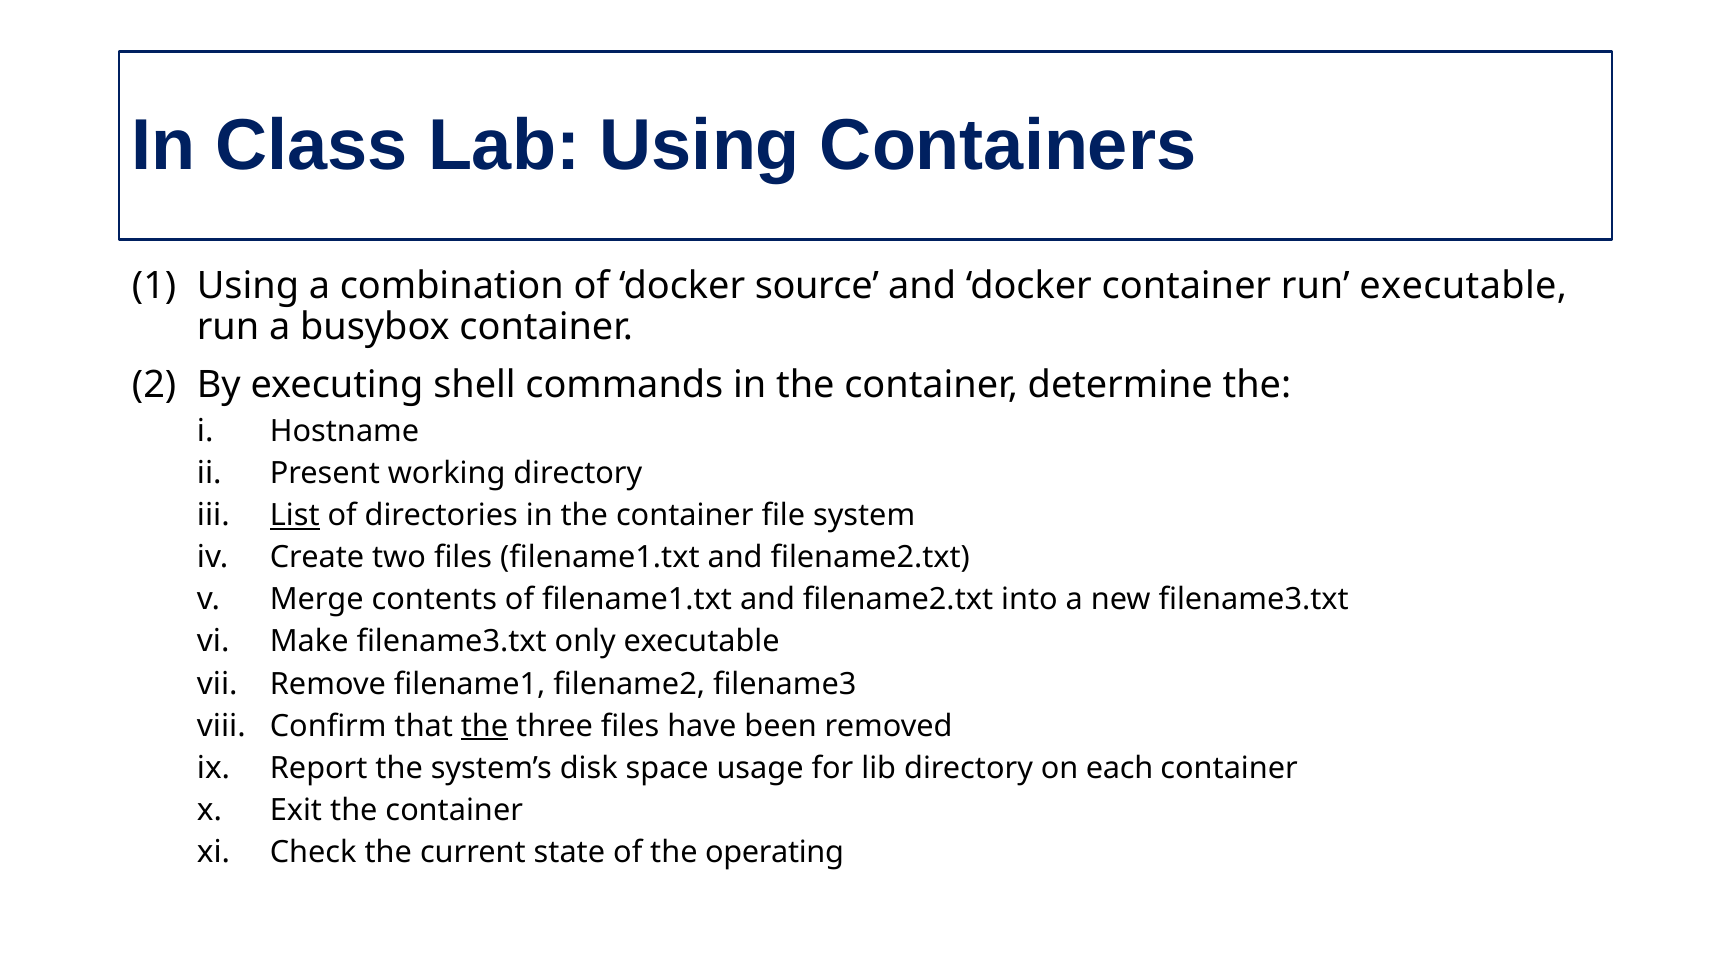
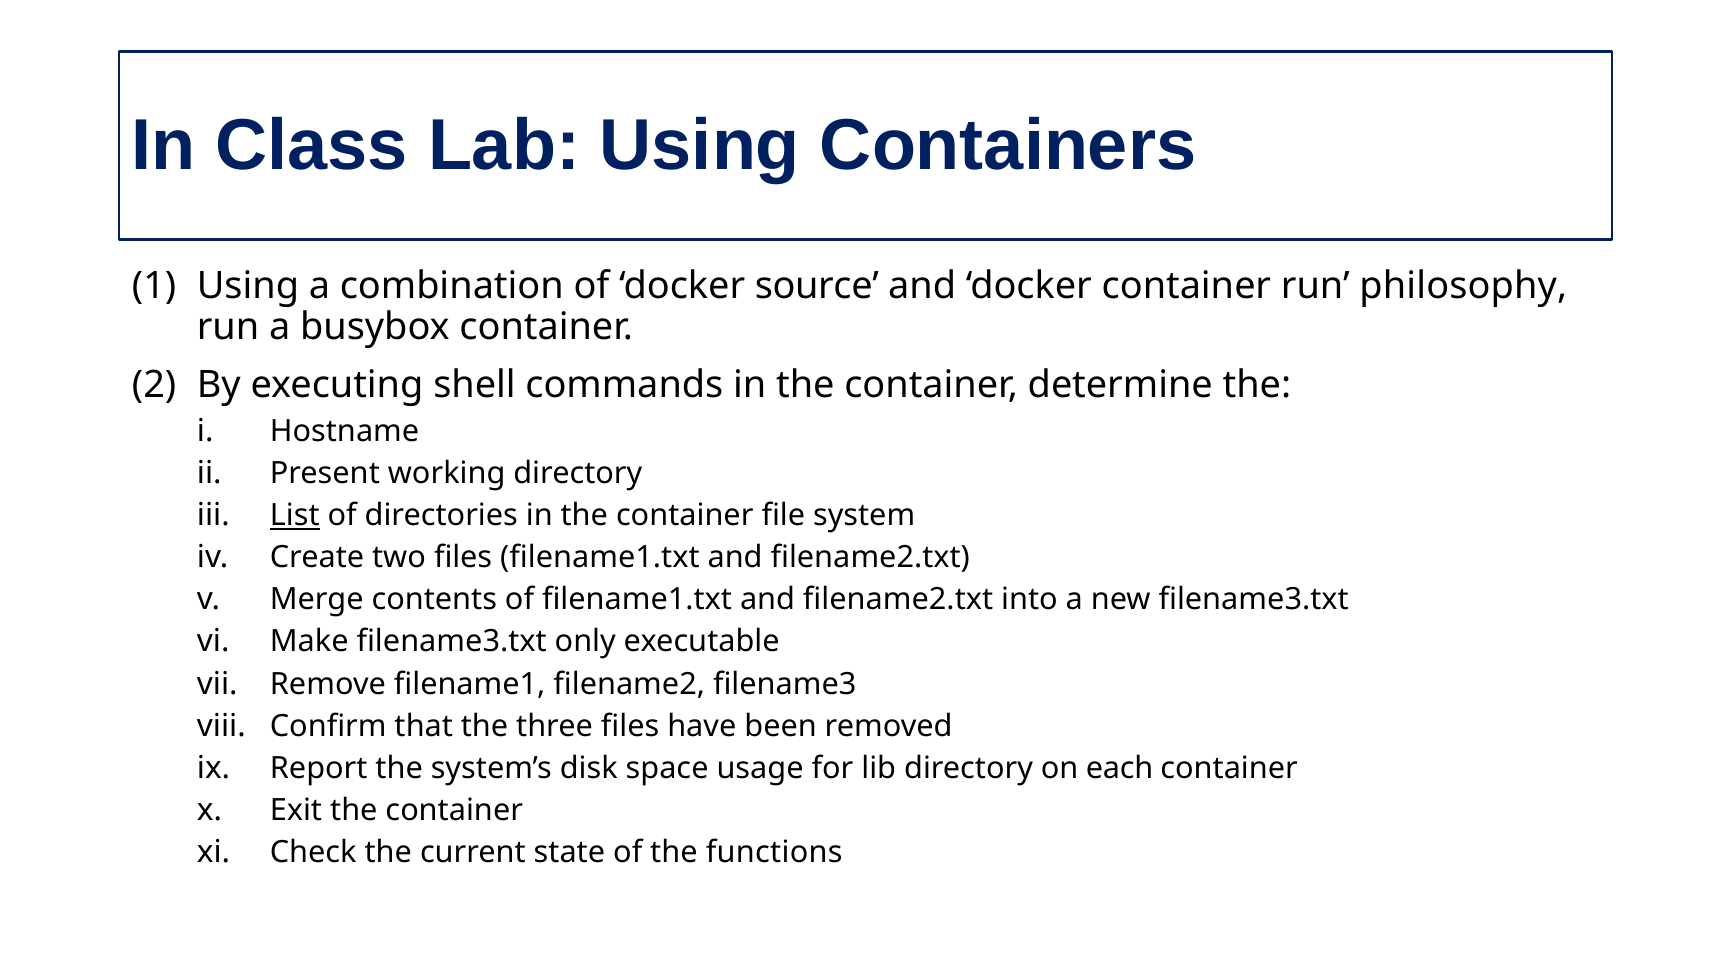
run executable: executable -> philosophy (1463, 286)
the underline: present -> none (485, 727)
operating: operating -> functions (774, 853)
